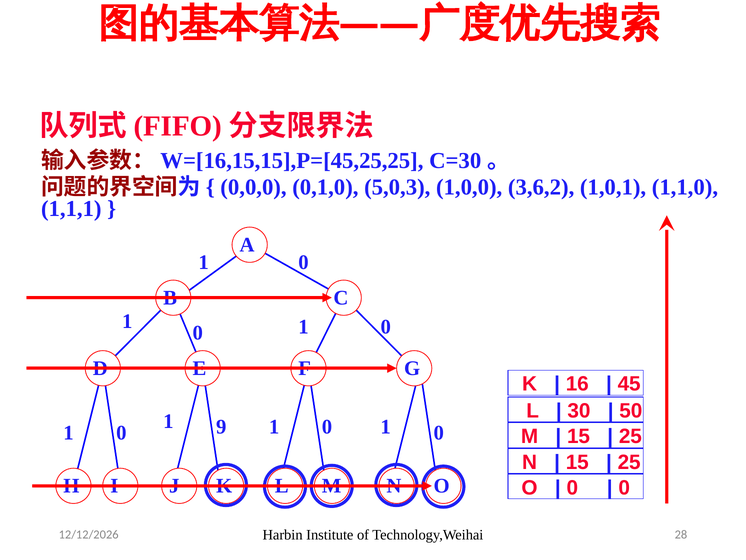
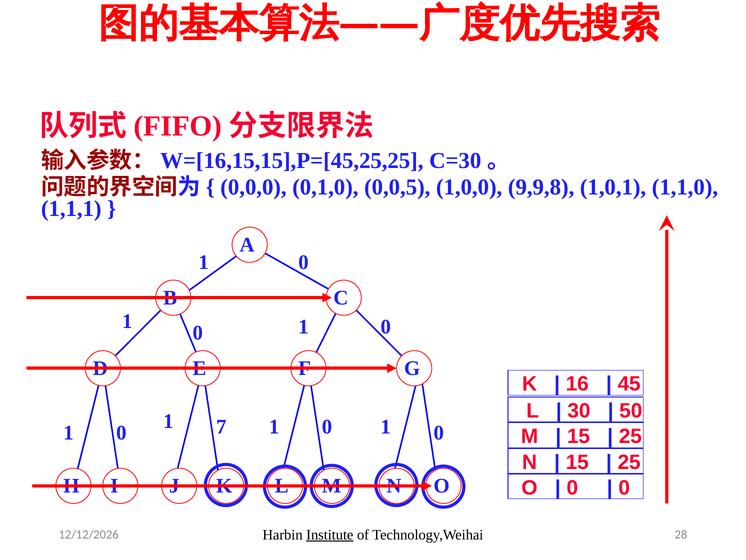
5,0,3: 5,0,3 -> 0,0,5 (397, 187)
3,6,2: 3,6,2 -> 9,9,8 (541, 187)
9: 9 -> 7 (221, 427)
Institute underline: none -> present (330, 534)
